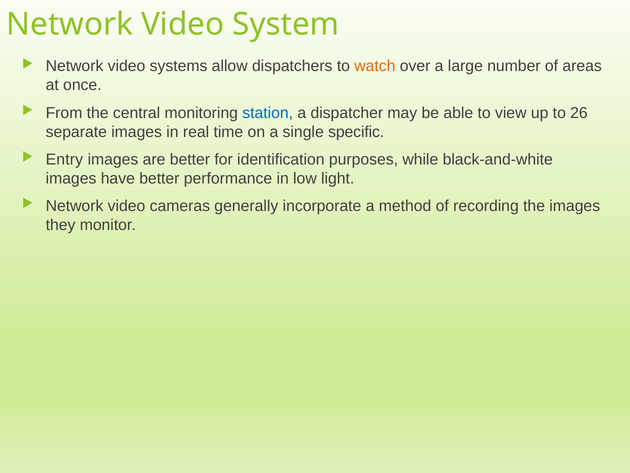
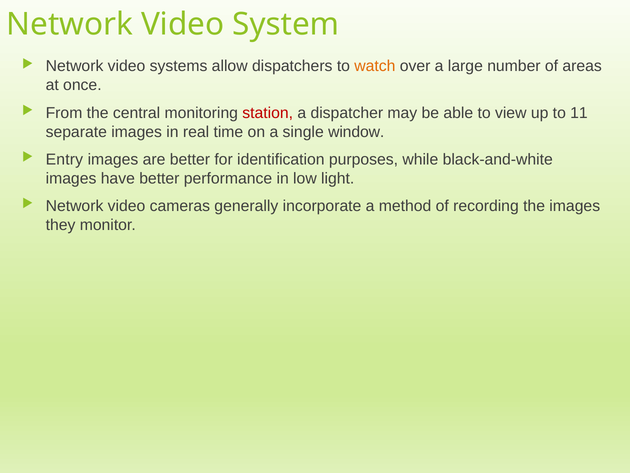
station colour: blue -> red (268, 113)
26: 26 -> 11 (579, 113)
specific: specific -> window (356, 132)
